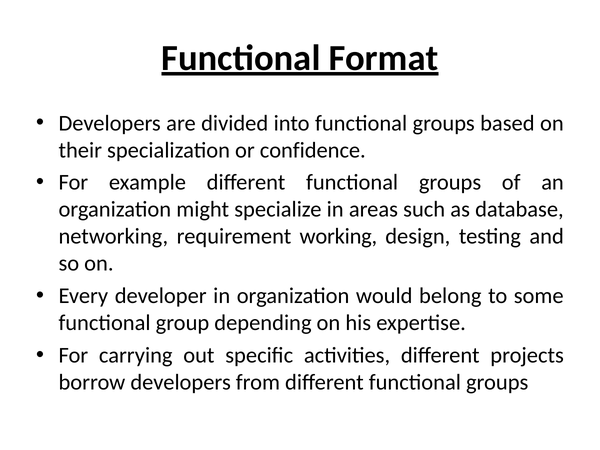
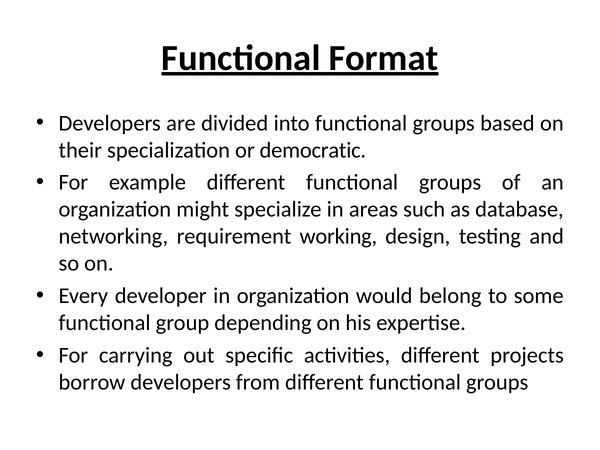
confidence: confidence -> democratic (313, 150)
